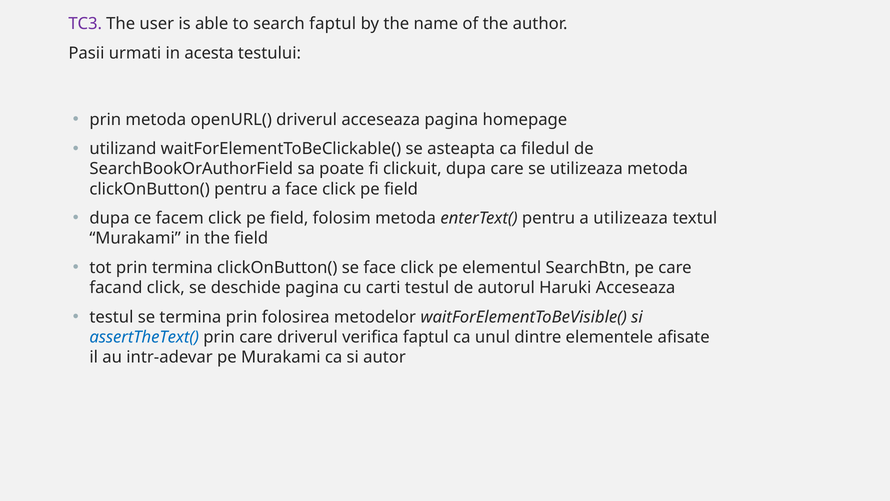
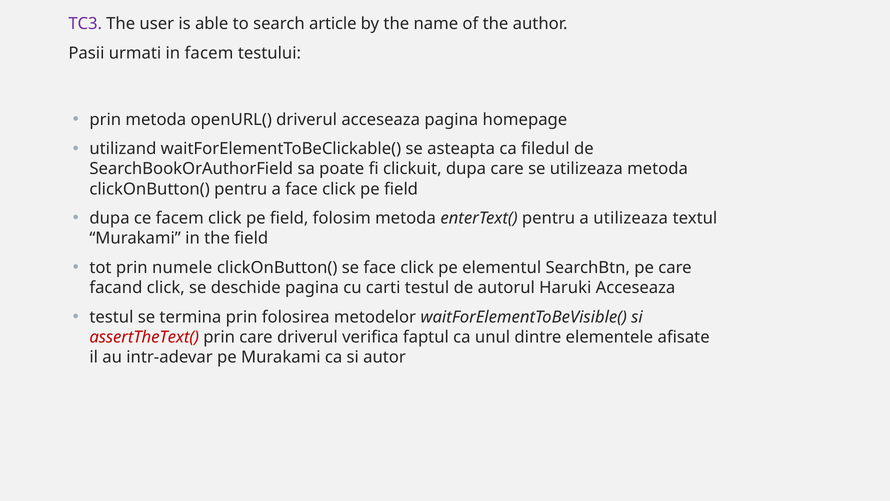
search faptul: faptul -> article (333, 24)
in acesta: acesta -> facem (209, 53)
prin termina: termina -> numele (182, 267)
assertTheText( colour: blue -> red (144, 337)
